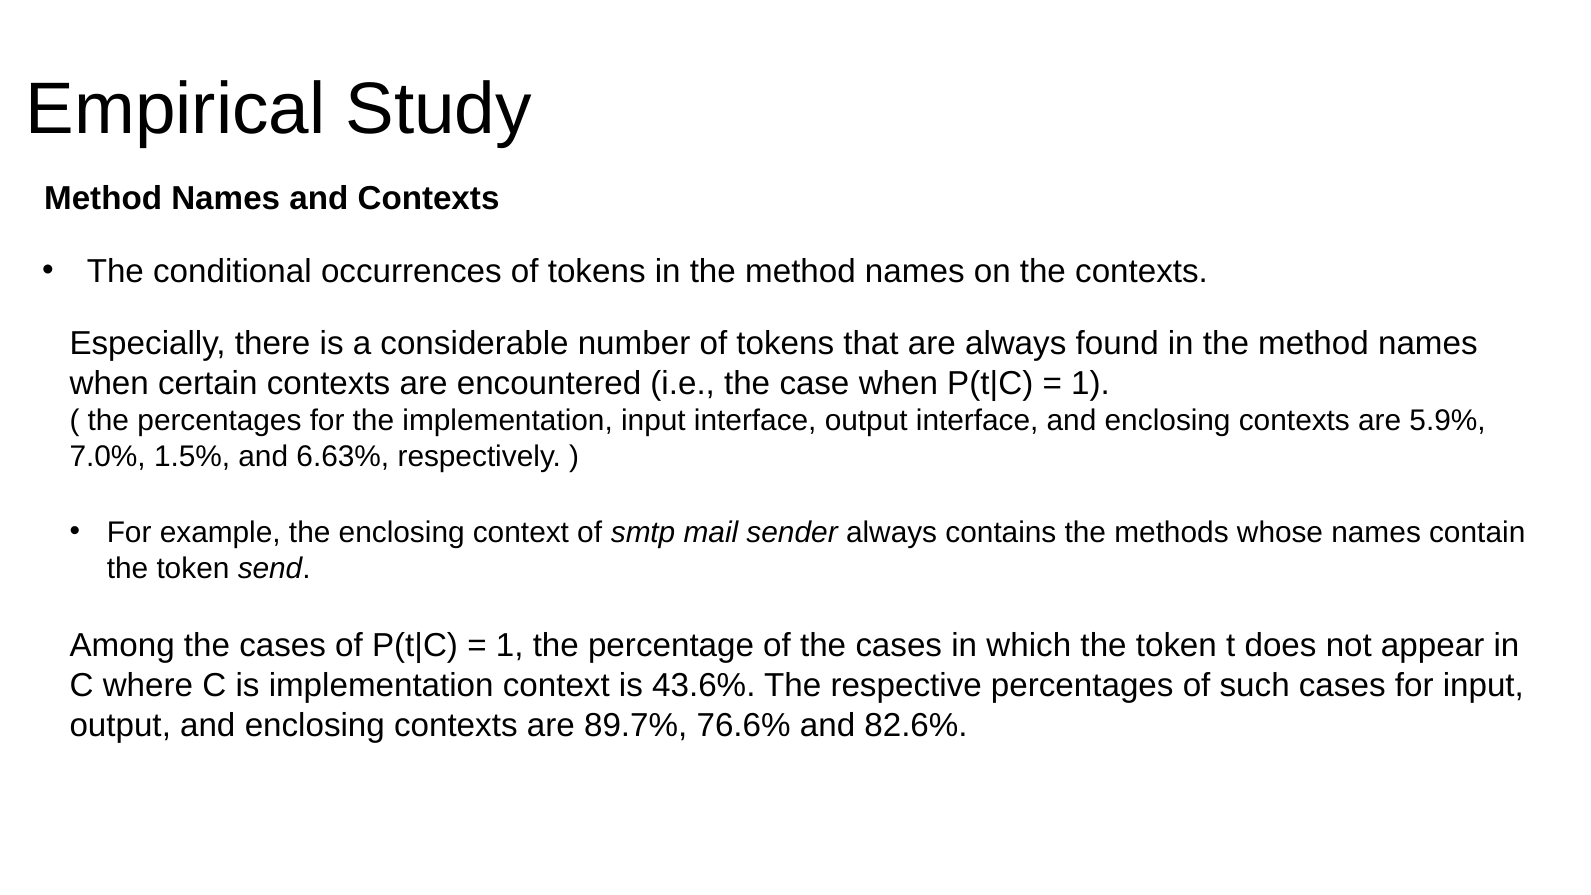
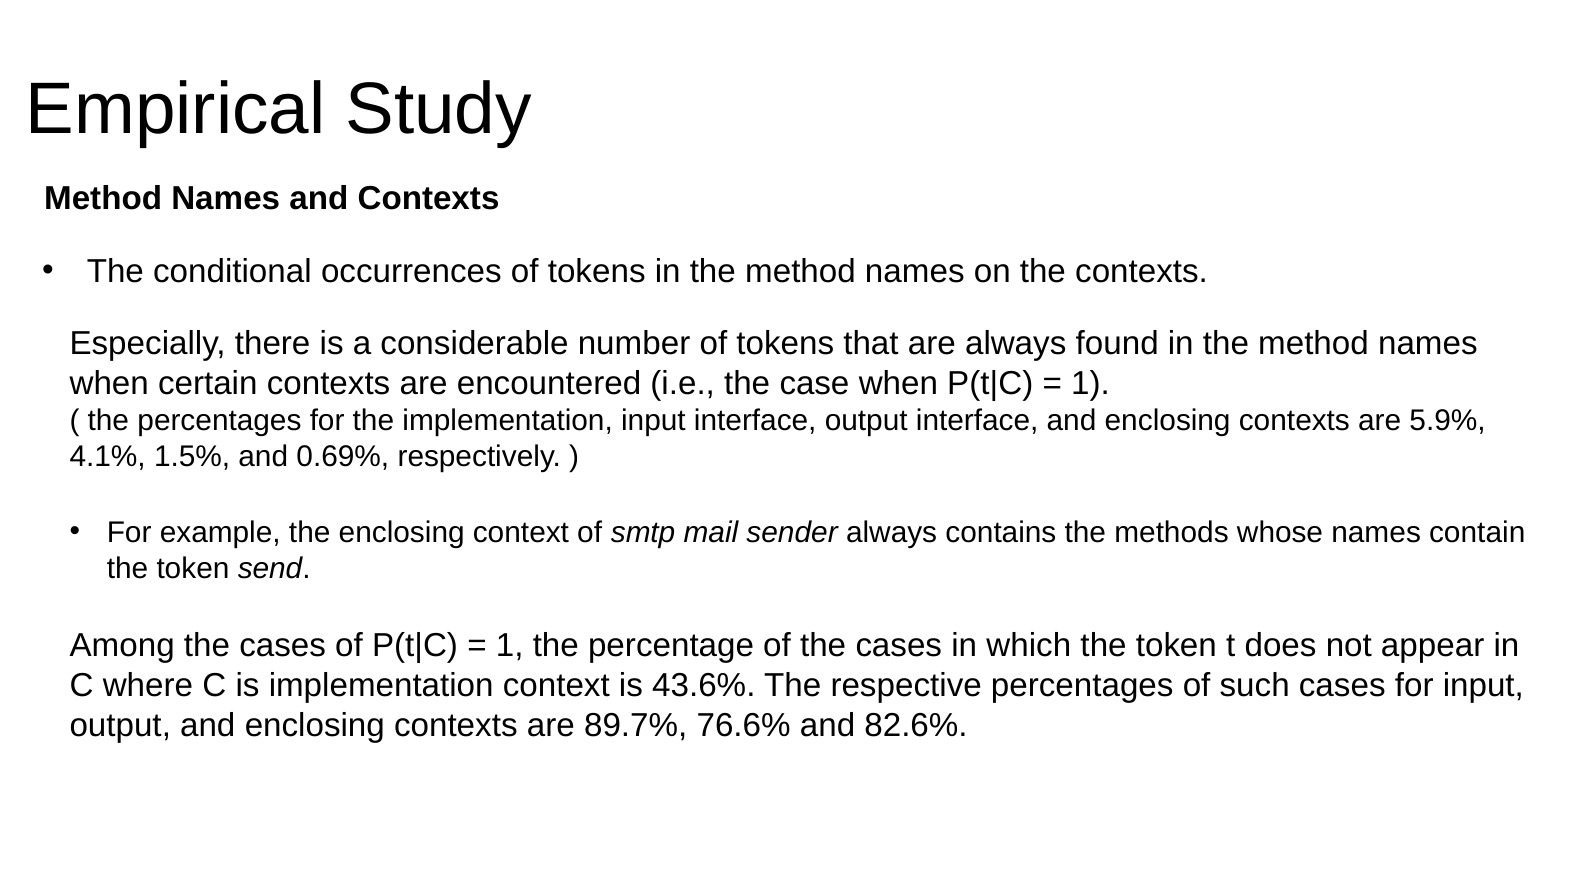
7.0%: 7.0% -> 4.1% (108, 457)
6.63%: 6.63% -> 0.69% (343, 457)
